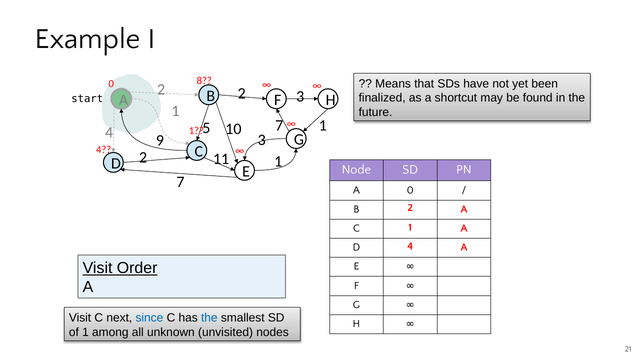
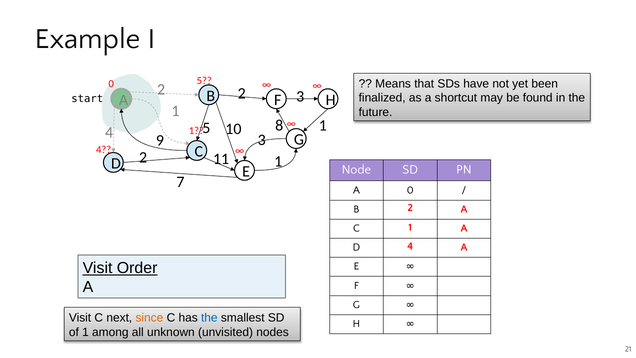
8: 8 -> 5 (204, 81)
10 7: 7 -> 8 (279, 126)
since colour: blue -> orange (149, 318)
